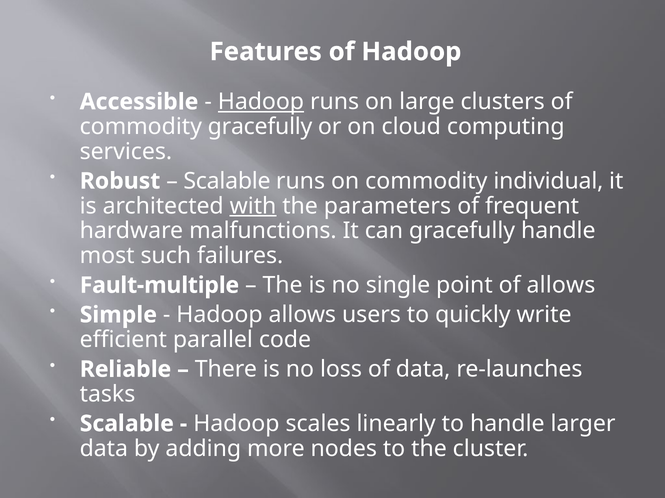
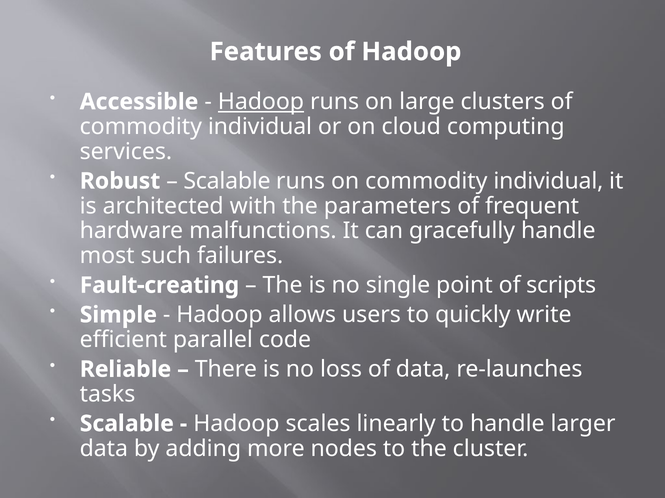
gracefully: gracefully -> individual (260, 127)
with underline: present -> none (253, 206)
Fault-multiple: Fault-multiple -> Fault-creating (159, 286)
of allows: allows -> scripts (561, 286)
